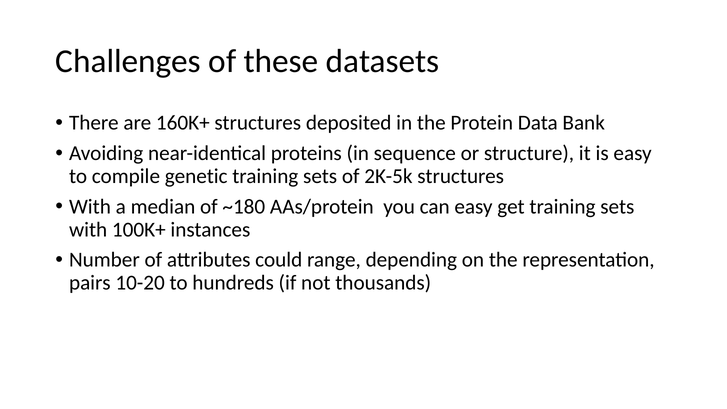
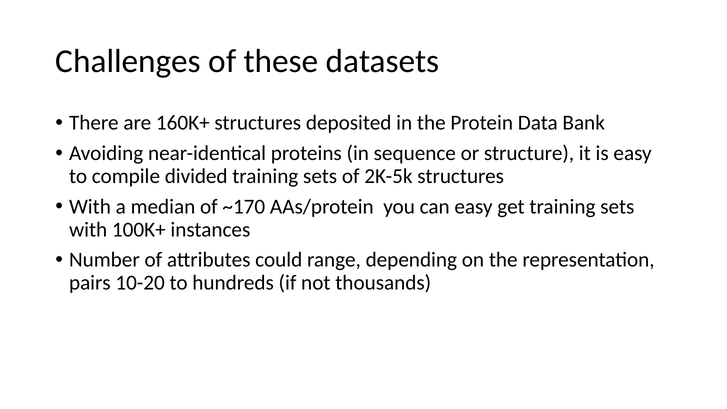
genetic: genetic -> divided (196, 176)
~180: ~180 -> ~170 (244, 207)
